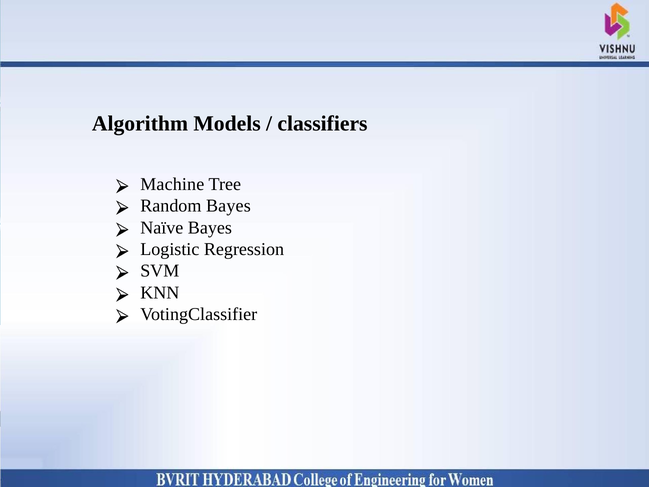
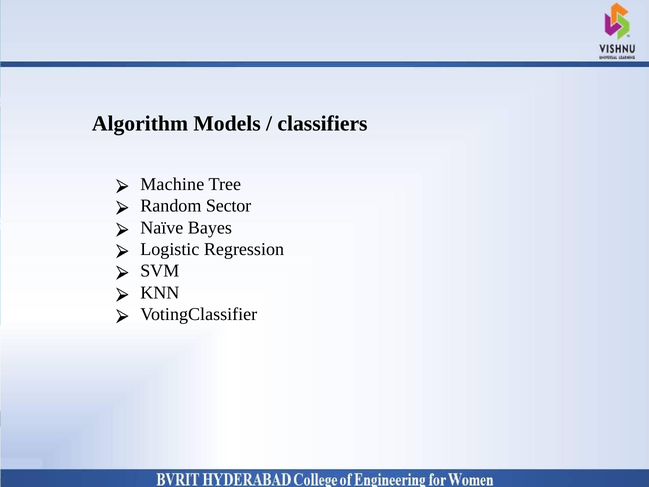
Random Bayes: Bayes -> Sector (229, 206)
